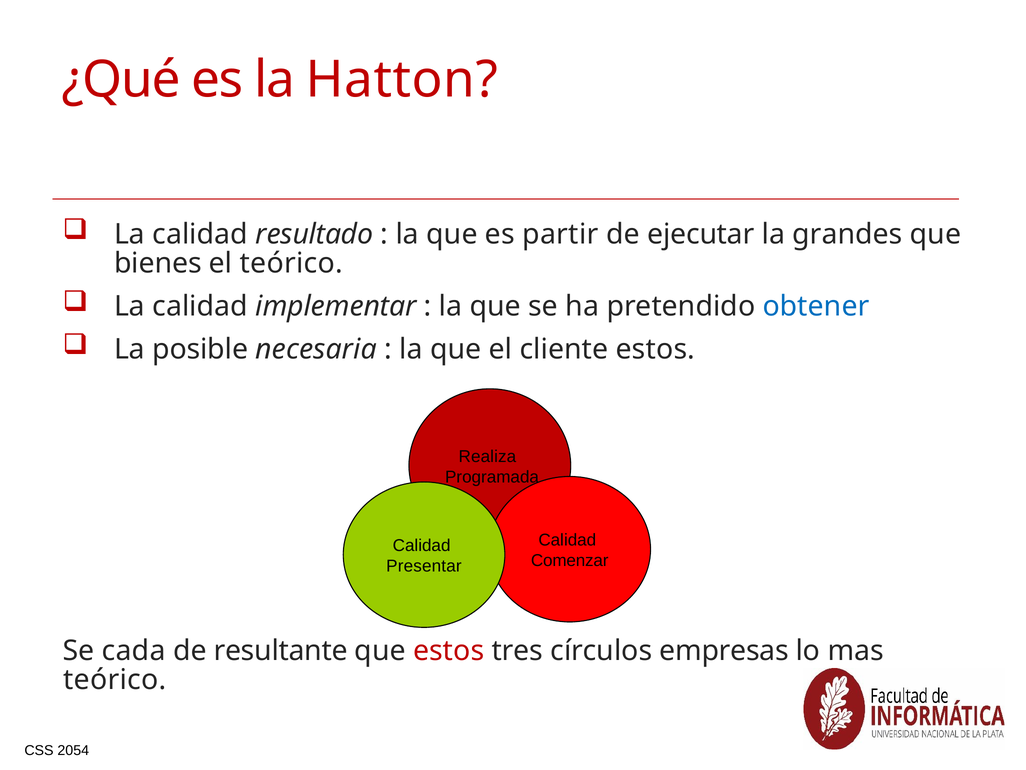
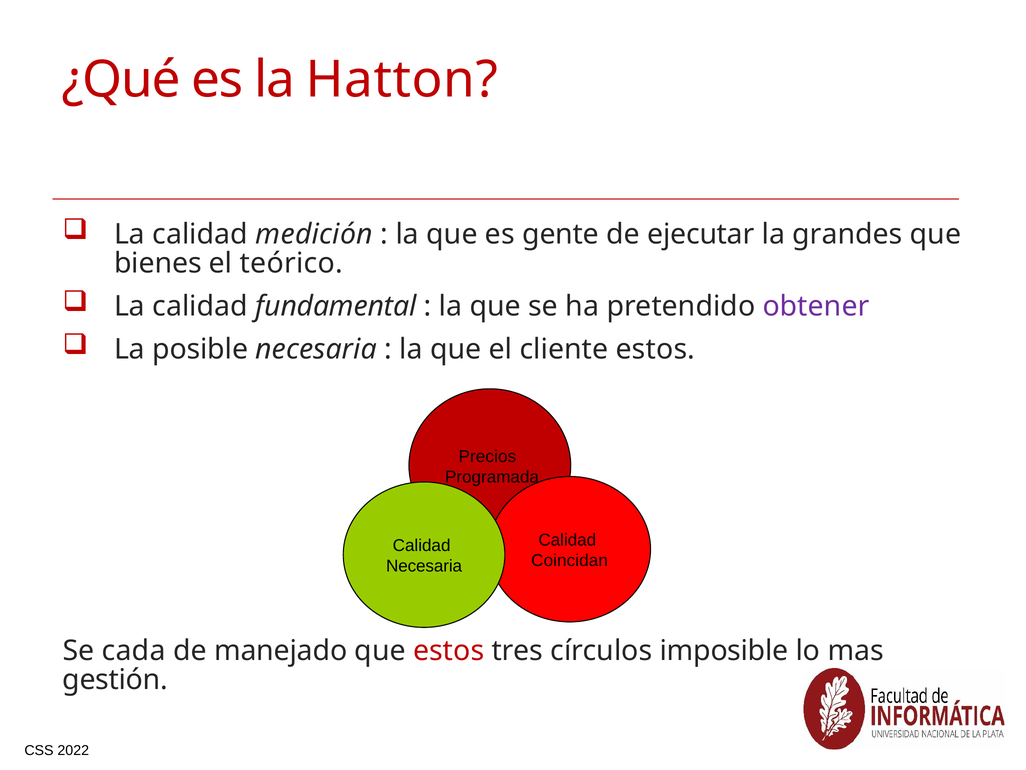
resultado: resultado -> medición (314, 234)
partir: partir -> gente (561, 234)
implementar: implementar -> fundamental (336, 306)
obtener colour: blue -> purple (816, 306)
Realiza: Realiza -> Precios (487, 456)
Comenzar: Comenzar -> Coincidan (570, 560)
Presentar: Presentar -> Necesaria (424, 566)
resultante: resultante -> manejado (281, 650)
empresas: empresas -> imposible (724, 650)
teórico: teórico -> gestión (115, 679)
2054: 2054 -> 2022 (73, 750)
